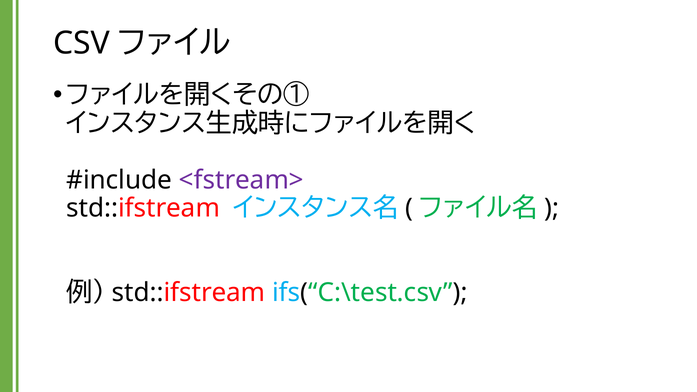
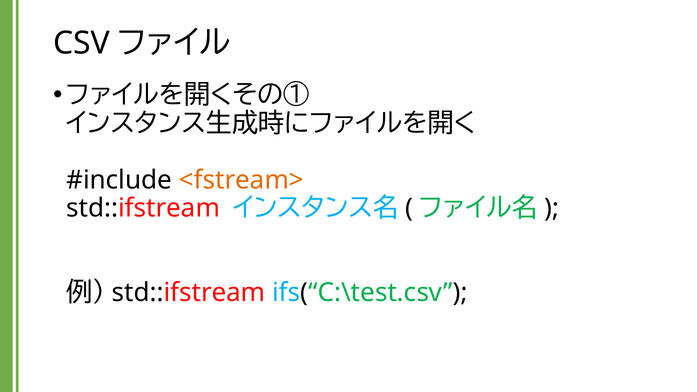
<fstream> colour: purple -> orange (241, 180)
